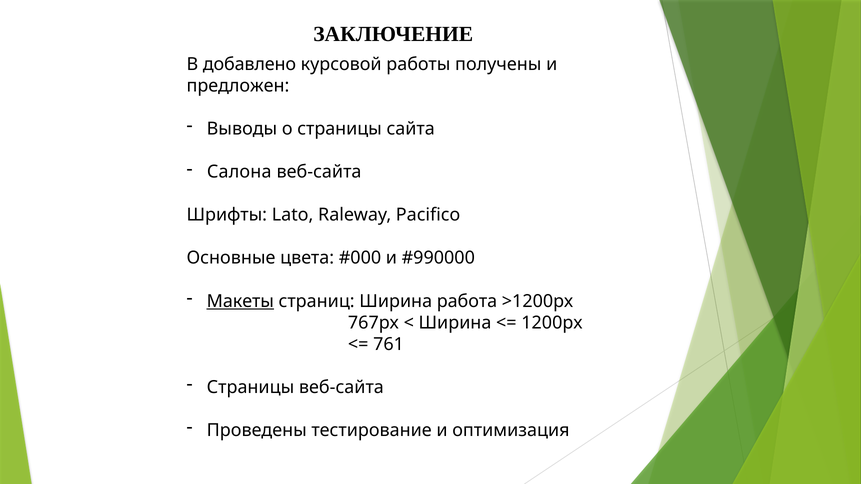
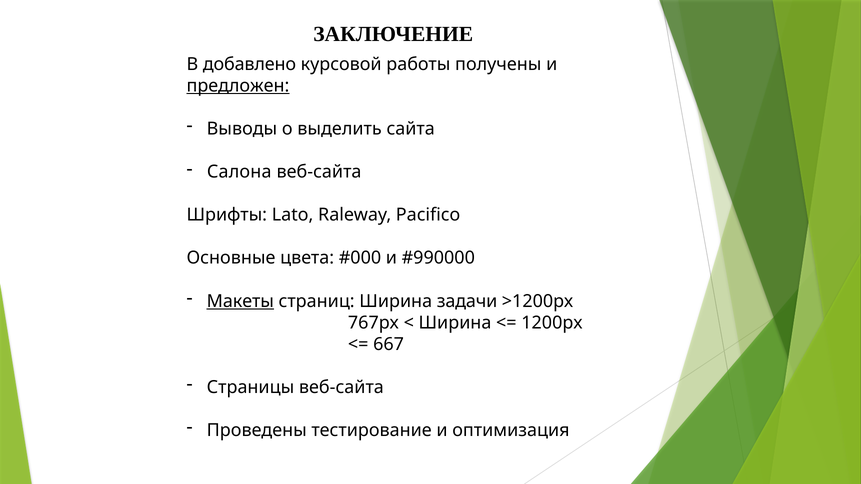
предложен underline: none -> present (238, 86)
о страницы: страницы -> выделить (340, 129)
работа: работа -> задачи (467, 301)
761: 761 -> 667 (389, 344)
